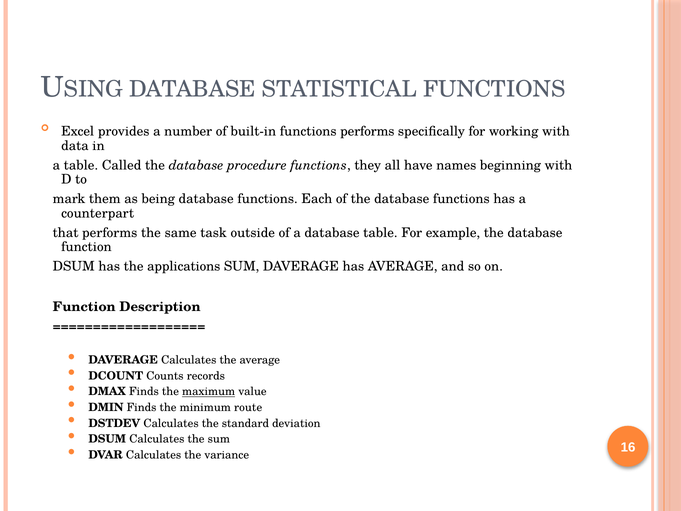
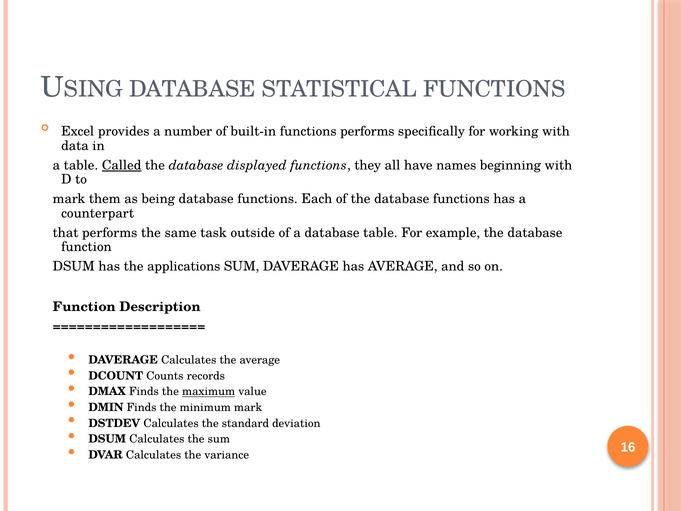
Called underline: none -> present (122, 165)
procedure: procedure -> displayed (257, 165)
minimum route: route -> mark (248, 407)
